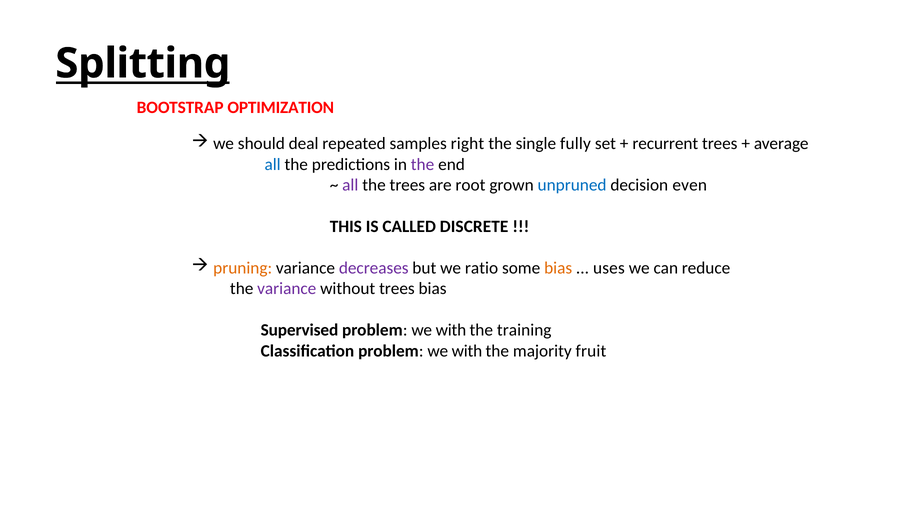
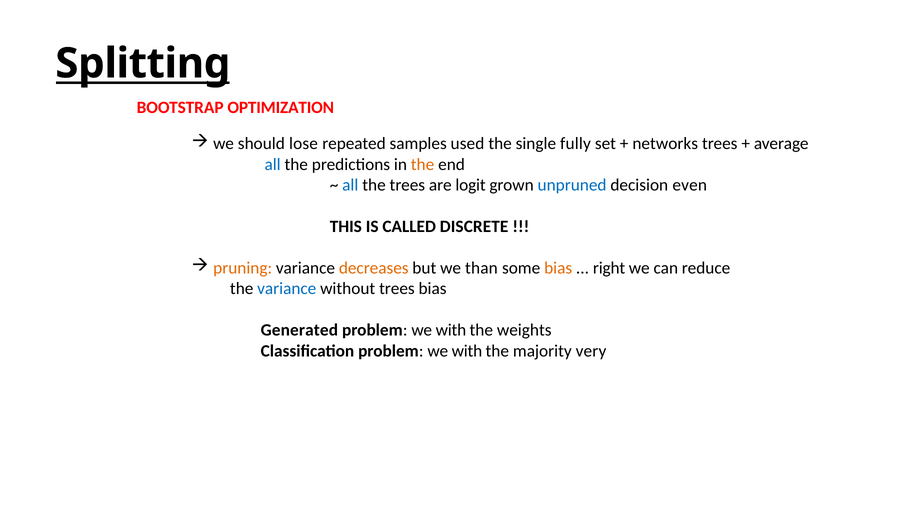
deal: deal -> lose (303, 144)
right: right -> used (467, 144)
recurrent: recurrent -> networks (665, 144)
the colour: purple -> orange (423, 164)
all colour: purple -> blue (350, 185)
root: root -> logit (471, 185)
decreases colour: purple -> orange (374, 268)
ratio: ratio -> than (481, 268)
uses: uses -> right (609, 268)
variance colour: purple -> blue (287, 289)
Supervised: Supervised -> Generated (299, 330)
training: training -> weights (524, 330)
fruit: fruit -> very (591, 351)
